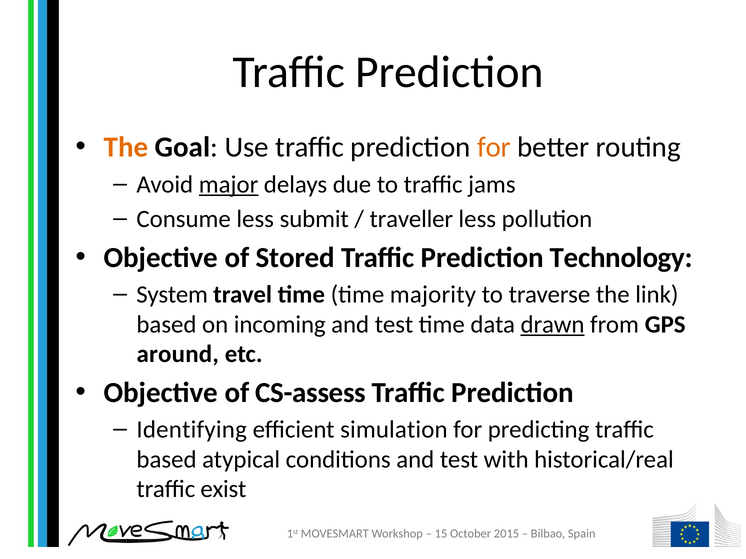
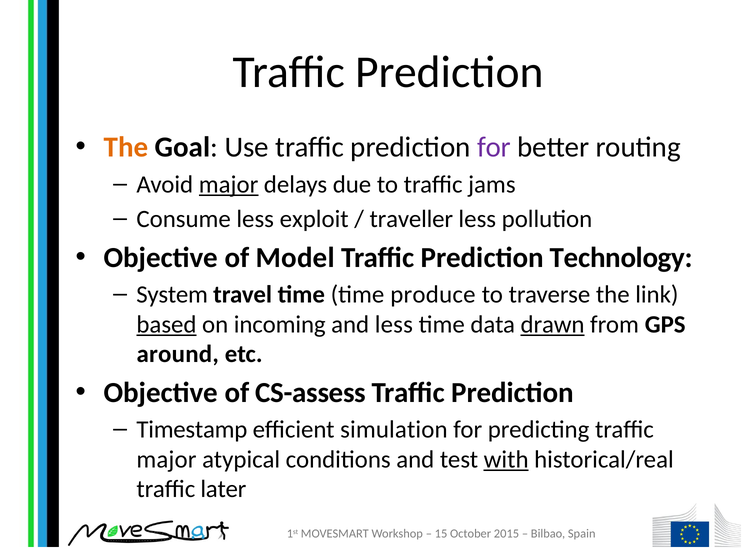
for colour: orange -> purple (494, 147)
submit: submit -> exploit (314, 219)
Stored: Stored -> Model (295, 258)
majority: majority -> produce (433, 295)
based underline: none -> present (166, 325)
test: test -> less (394, 325)
Identifying: Identifying -> Timestamp (192, 430)
based: based -> major (166, 460)
with underline: none -> present (506, 460)
exist: exist -> later (223, 490)
